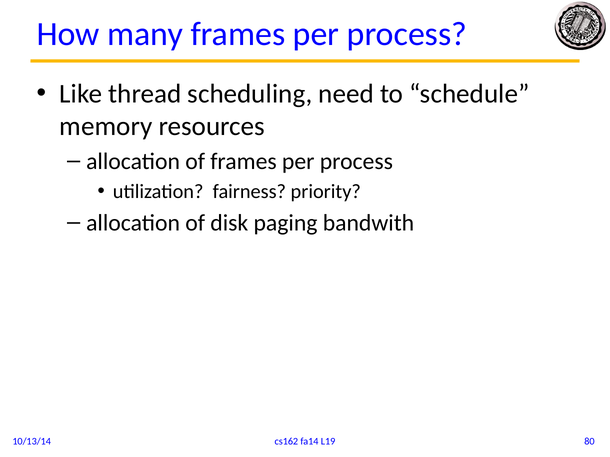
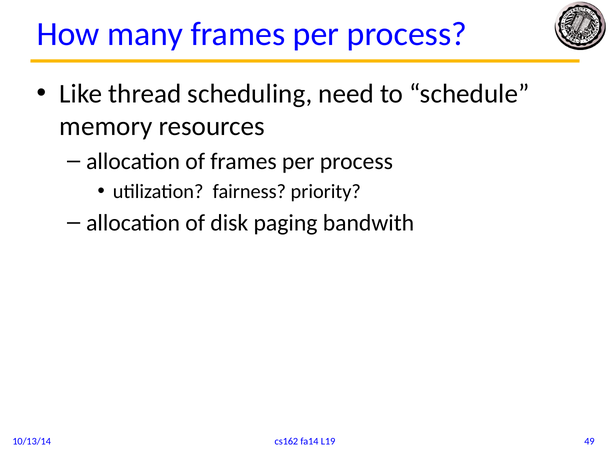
80: 80 -> 49 (589, 442)
